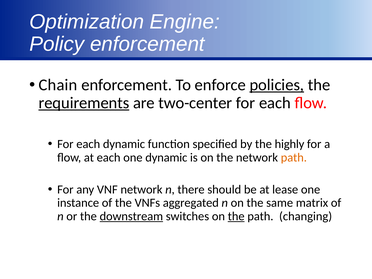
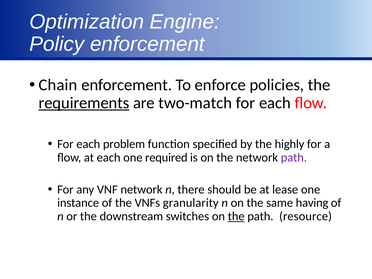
policies underline: present -> none (277, 85)
two-center: two-center -> two-match (195, 103)
each dynamic: dynamic -> problem (124, 144)
one dynamic: dynamic -> required (166, 157)
path colour: orange -> purple (294, 157)
aggregated: aggregated -> granularity (191, 203)
matrix: matrix -> having (312, 203)
downstream underline: present -> none (131, 216)
changing: changing -> resource (306, 216)
